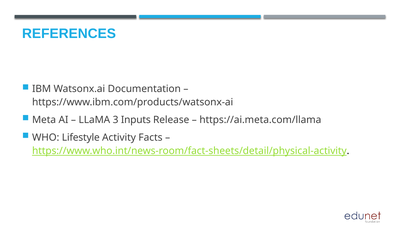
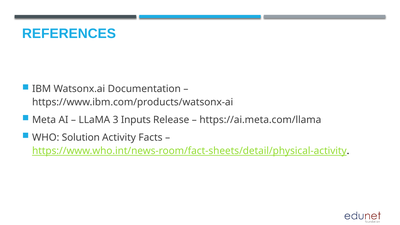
Lifestyle: Lifestyle -> Solution (81, 137)
